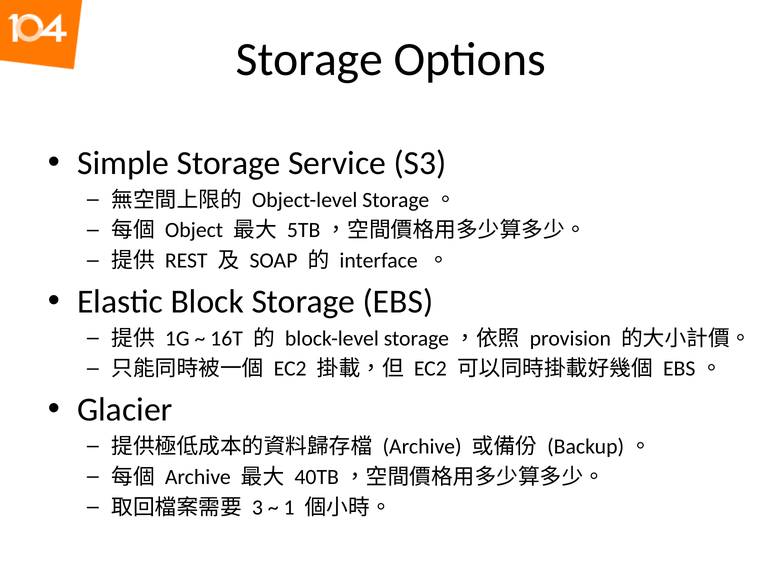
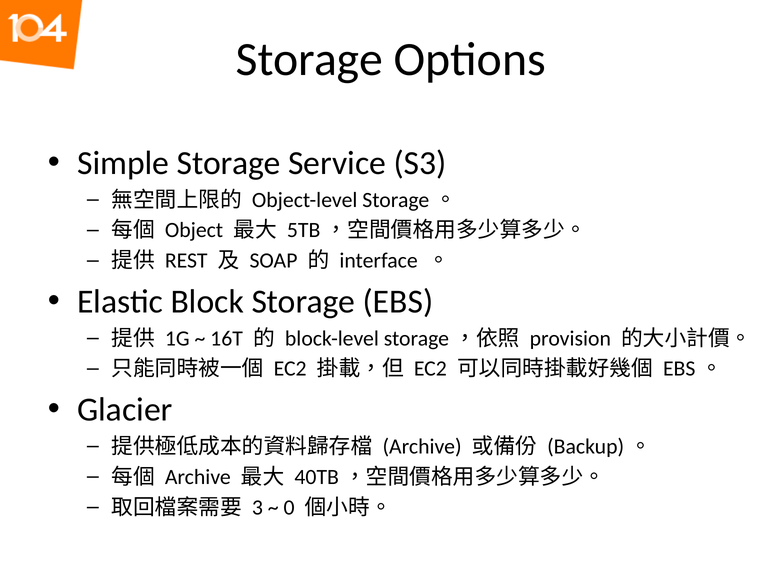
1: 1 -> 0 (289, 508)
